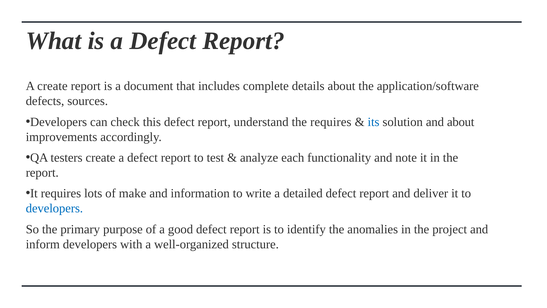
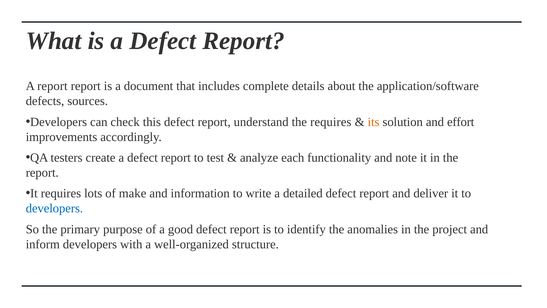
A create: create -> report (52, 86)
its colour: blue -> orange (374, 122)
and about: about -> effort (461, 122)
